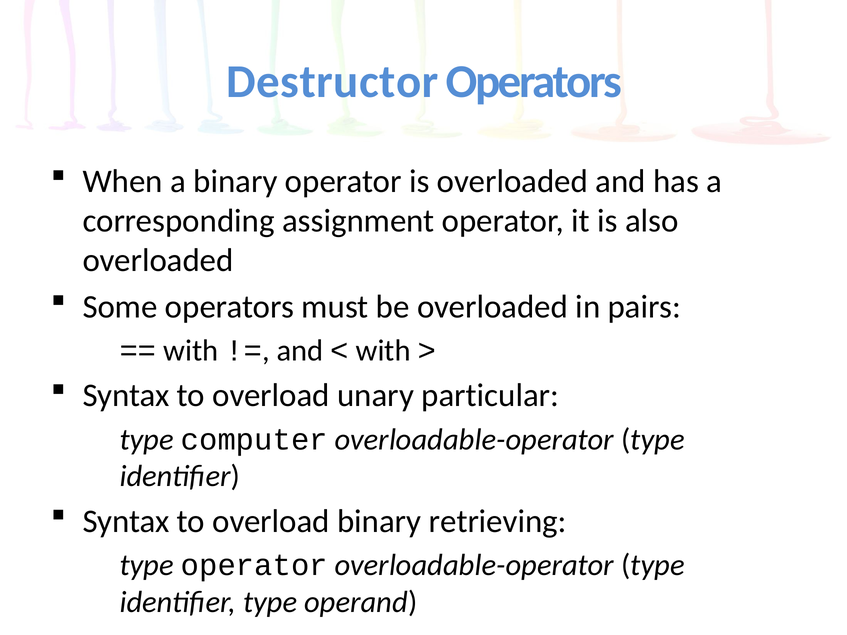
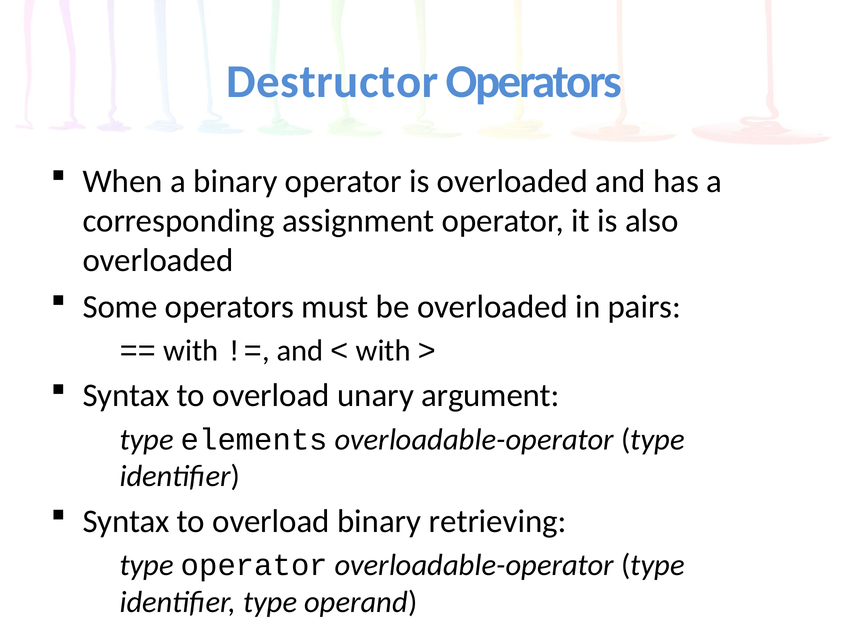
particular: particular -> argument (490, 396)
computer: computer -> elements (254, 440)
